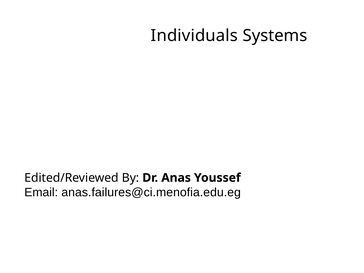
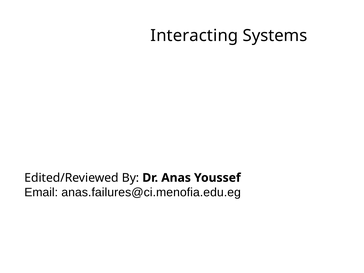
Individuals: Individuals -> Interacting (194, 36)
